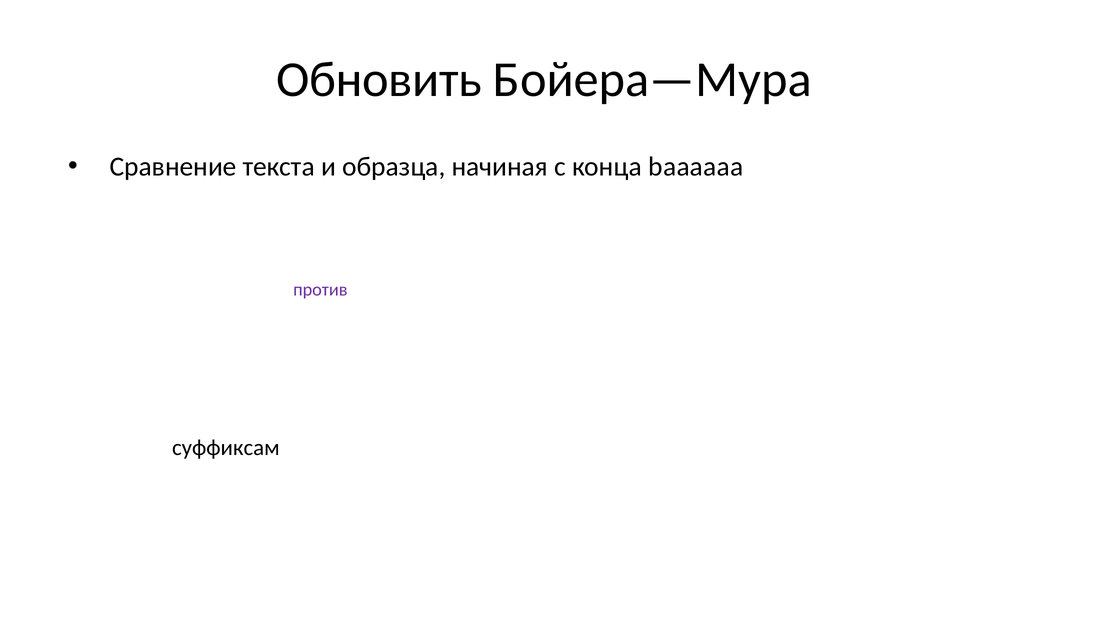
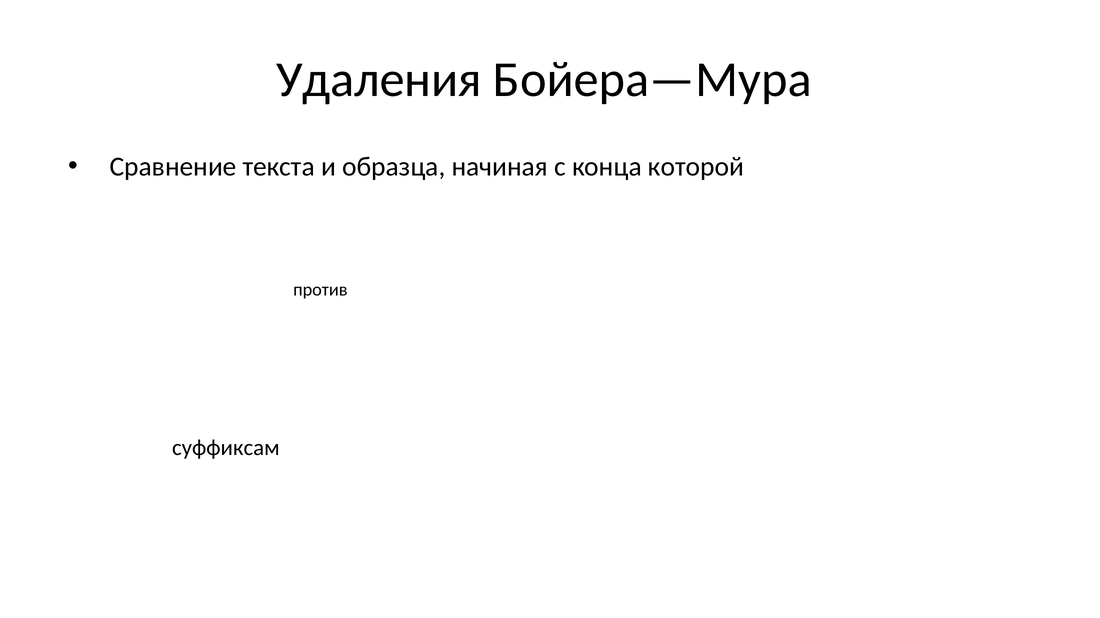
Обновить: Обновить -> Удаления (379, 80)
конца baaaaaa: baaaaaa -> которой (696, 167)
против colour: purple -> black (320, 290)
